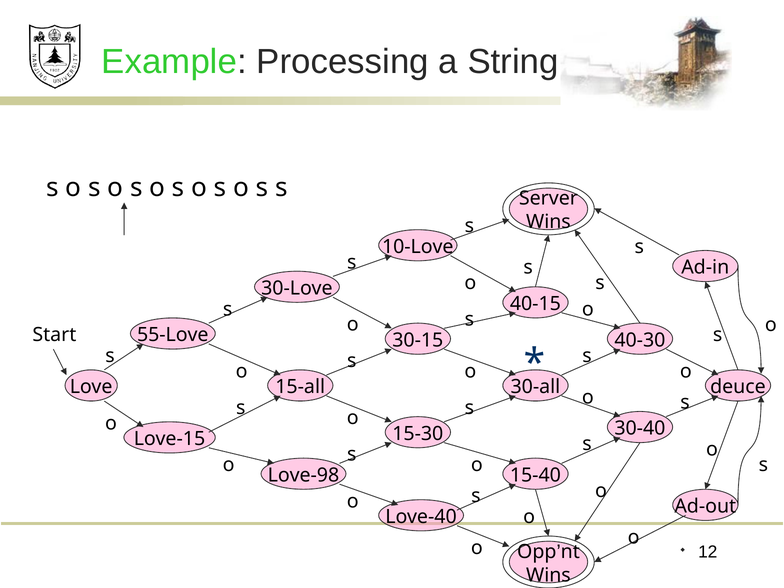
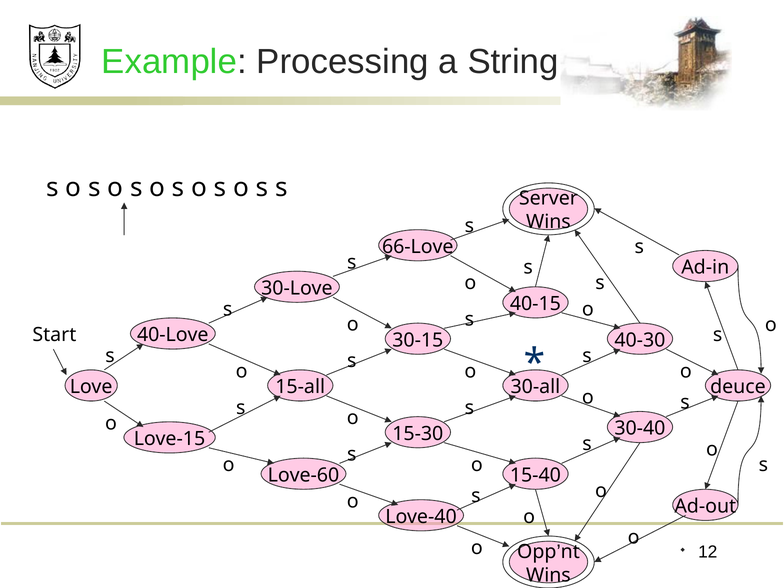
10-Love: 10-Love -> 66-Love (418, 247)
55-Love: 55-Love -> 40-Love (173, 335)
Love-98: Love-98 -> Love-60 (303, 475)
